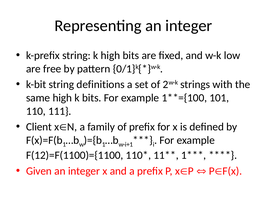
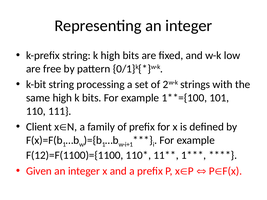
definitions: definitions -> processing (101, 85)
